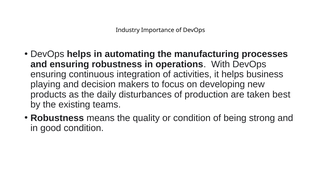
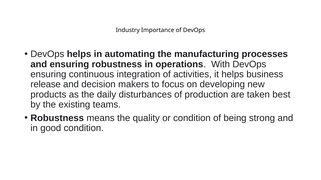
playing: playing -> release (46, 85)
